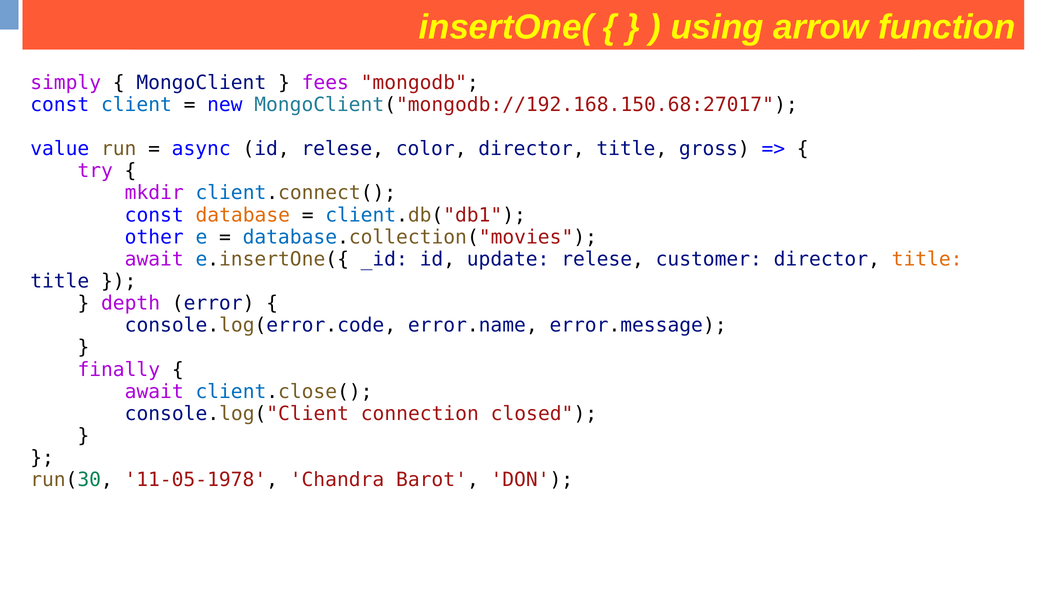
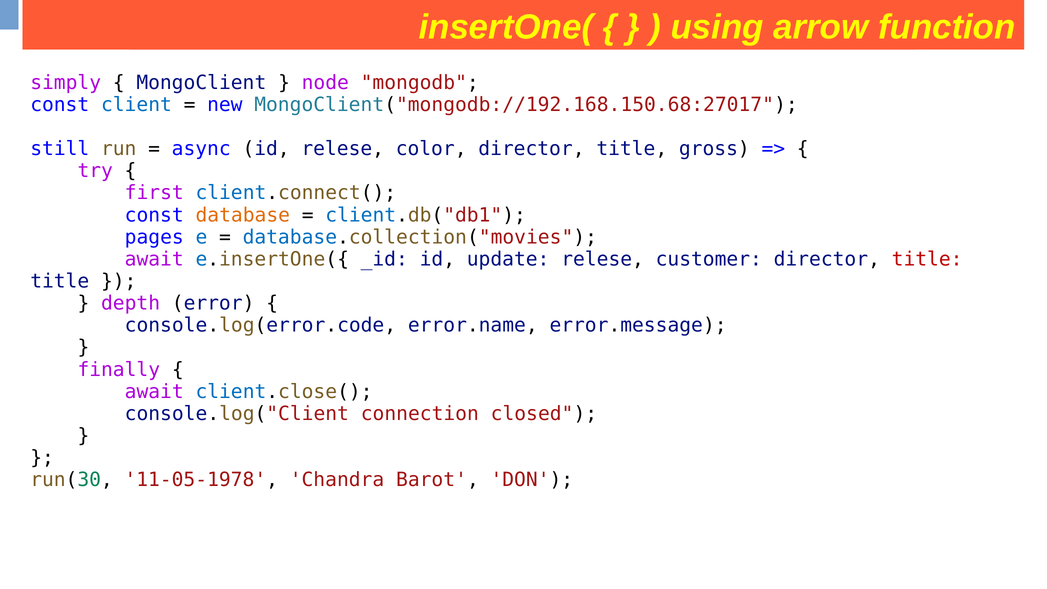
fees: fees -> node (325, 83)
value: value -> still (60, 149)
mkdir: mkdir -> first (154, 193)
other: other -> pages (154, 237)
title colour: orange -> red (927, 259)
